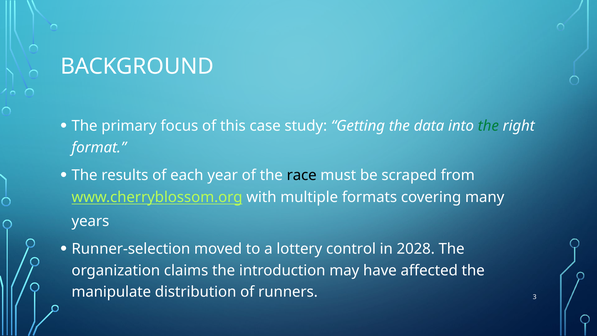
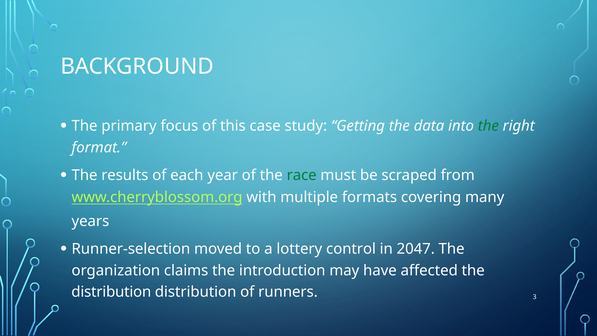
race colour: black -> green (302, 175)
2028: 2028 -> 2047 (416, 249)
manipulate: manipulate -> distribution (111, 292)
